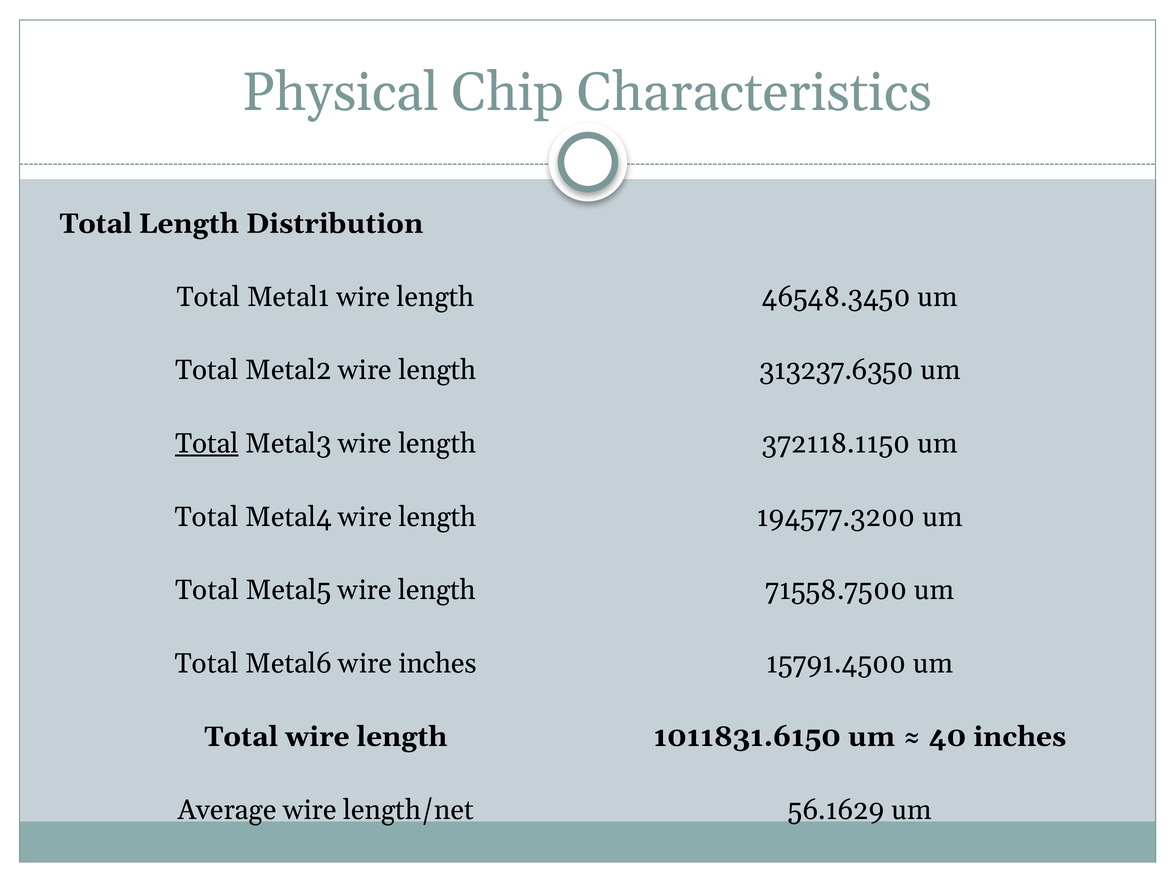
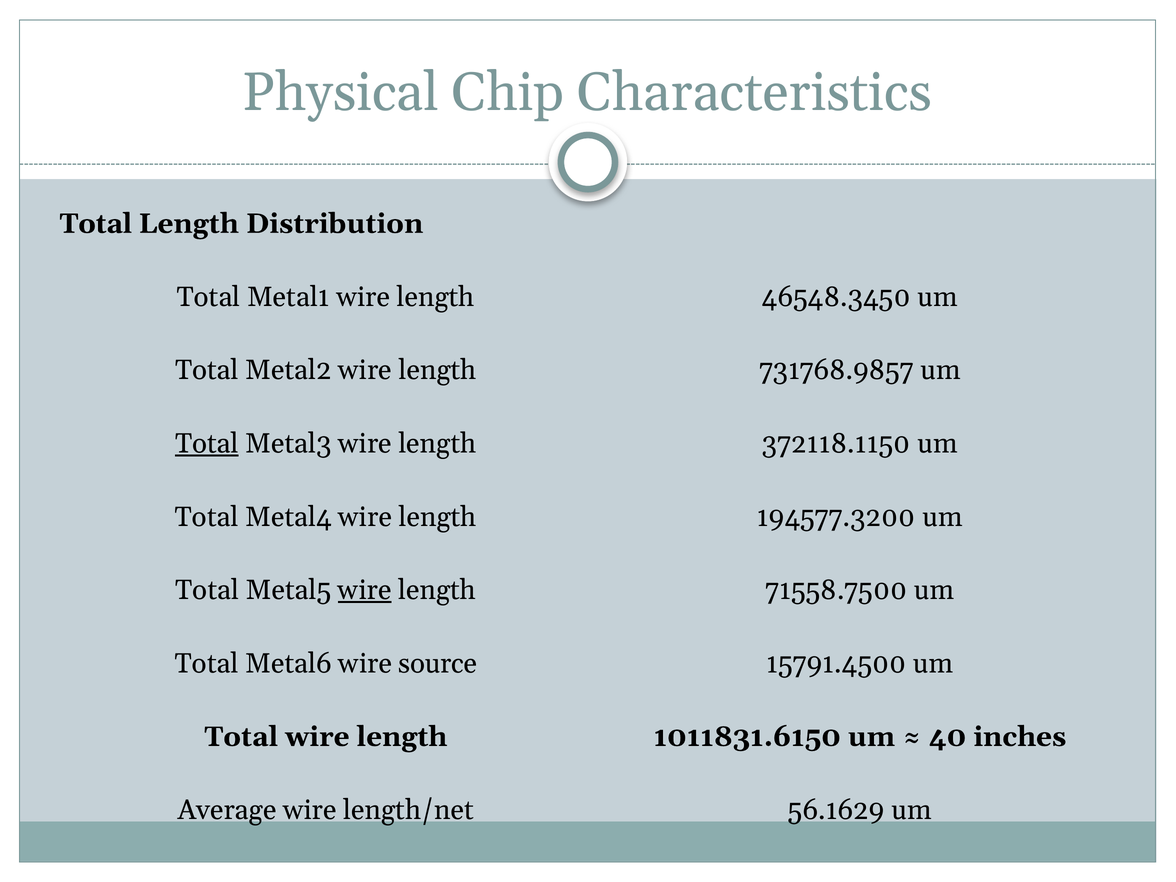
313237.6350: 313237.6350 -> 731768.9857 (836, 370)
wire underline: none -> present (365, 590)
wire inches: inches -> source (438, 663)
